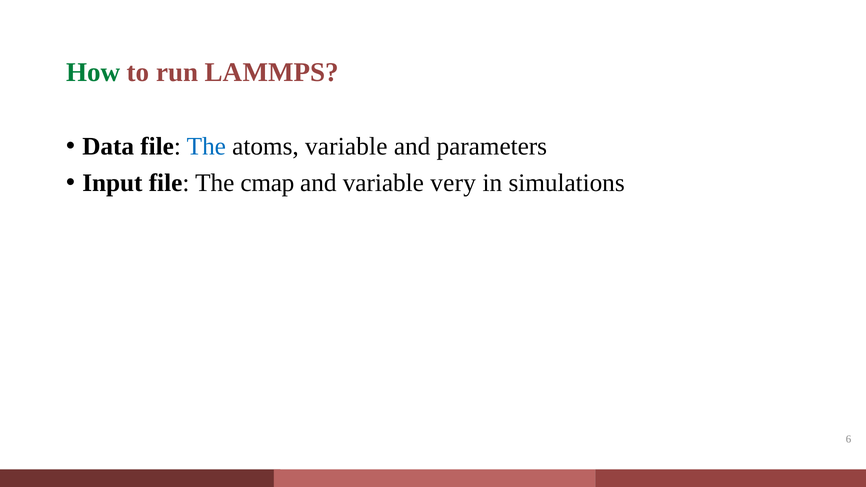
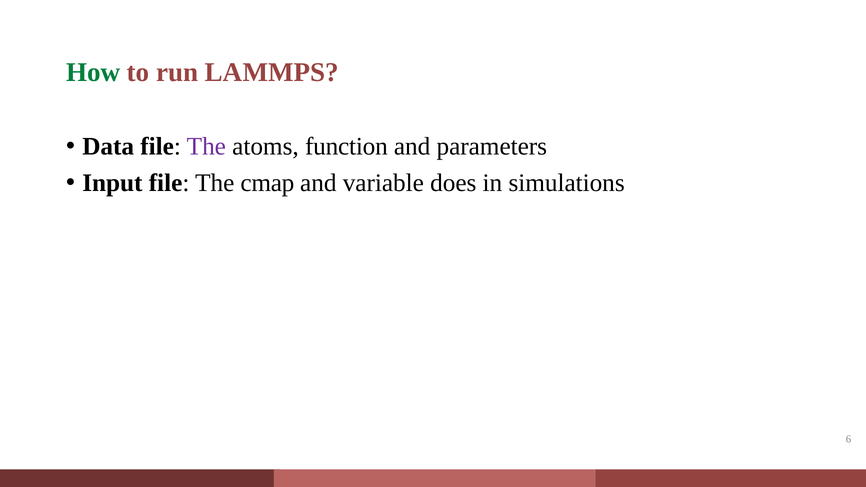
The colour: blue -> purple (206, 146)
atoms variable: variable -> function (346, 146)
very: very -> does (453, 183)
